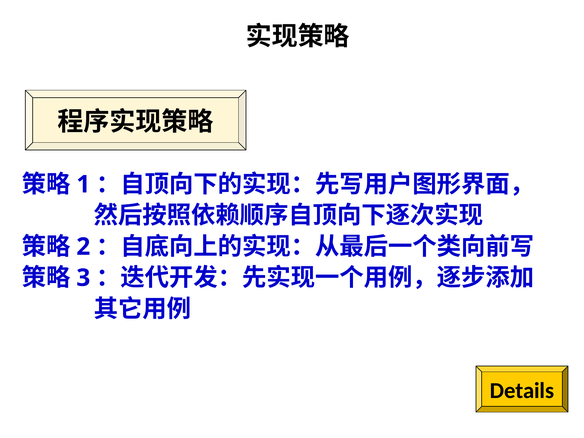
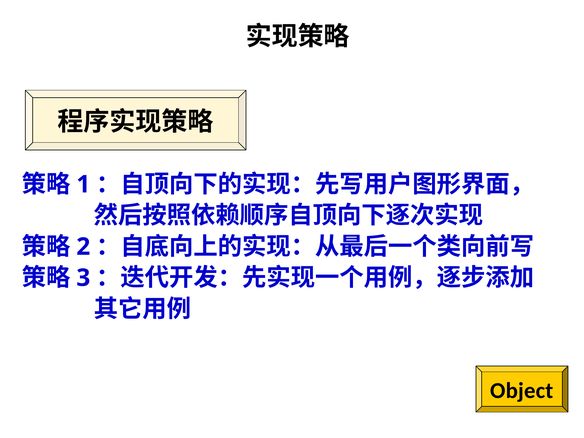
Details: Details -> Object (522, 391)
